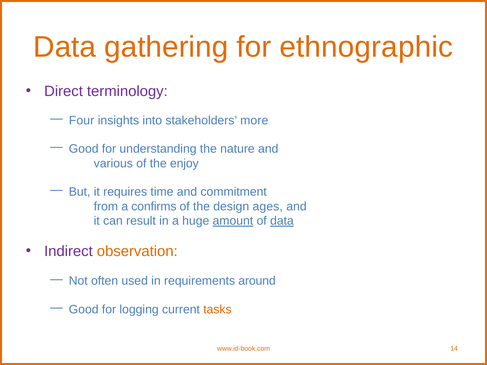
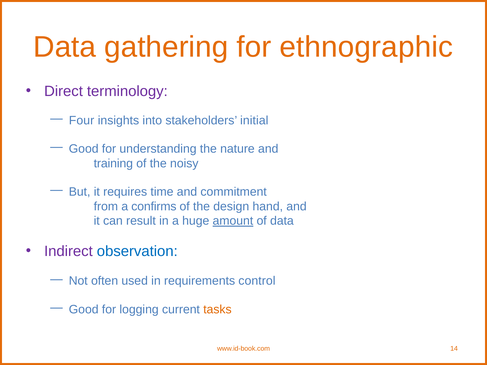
more: more -> initial (254, 120)
various: various -> training (113, 163)
enjoy: enjoy -> noisy (184, 163)
ages: ages -> hand (268, 206)
data underline: present -> none (282, 221)
observation colour: orange -> blue (137, 251)
around: around -> control (257, 281)
